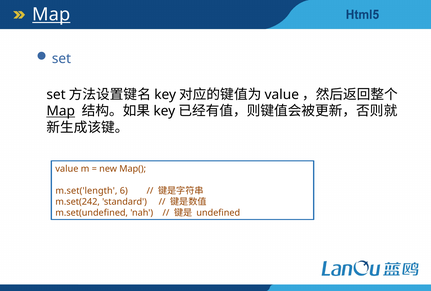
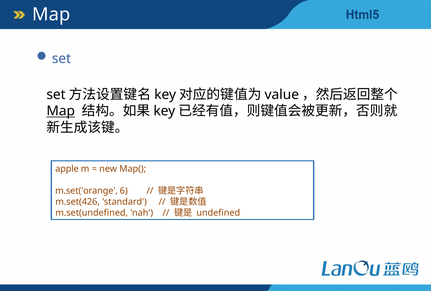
Map underline: present -> none (51, 15)
value: value -> apple (67, 169)
m.set('length: m.set('length -> m.set('orange (86, 191)
m.set(242: m.set(242 -> m.set(426 (78, 202)
